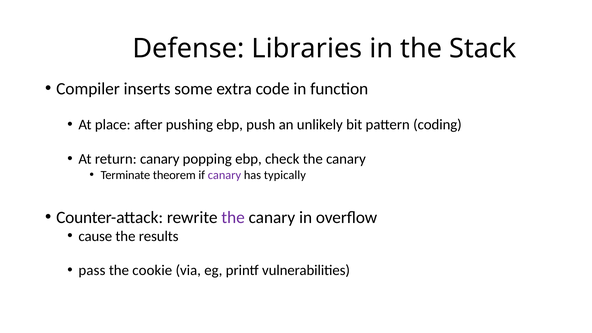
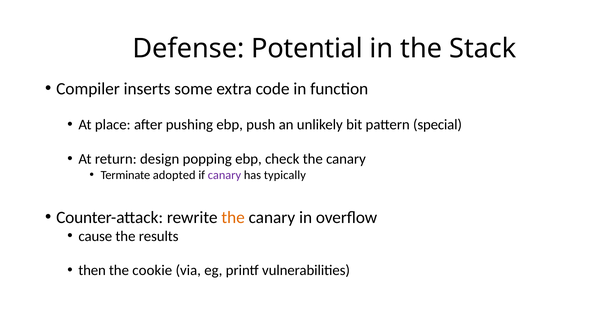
Libraries: Libraries -> Potential (307, 48)
coding: coding -> special (437, 125)
return canary: canary -> design (160, 159)
theorem: theorem -> adopted (174, 175)
the colour: purple -> orange (233, 217)
pass: pass -> then (92, 270)
